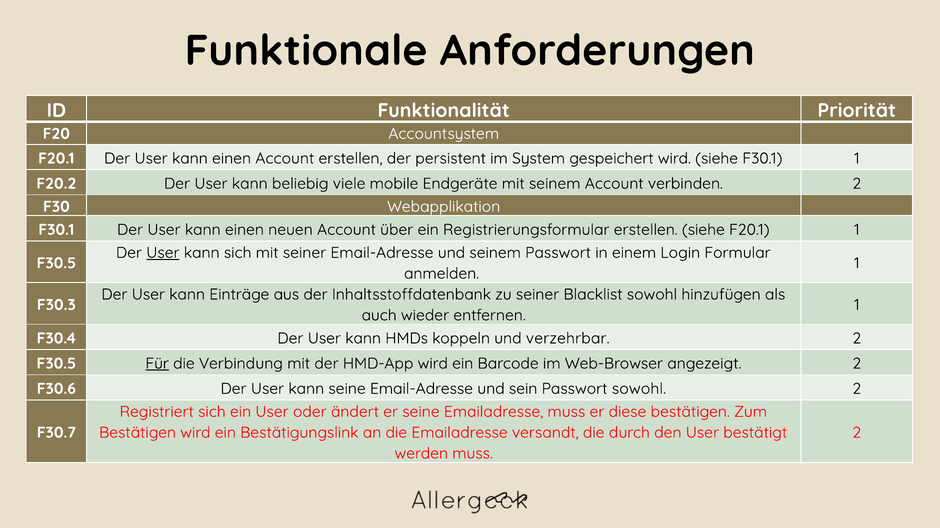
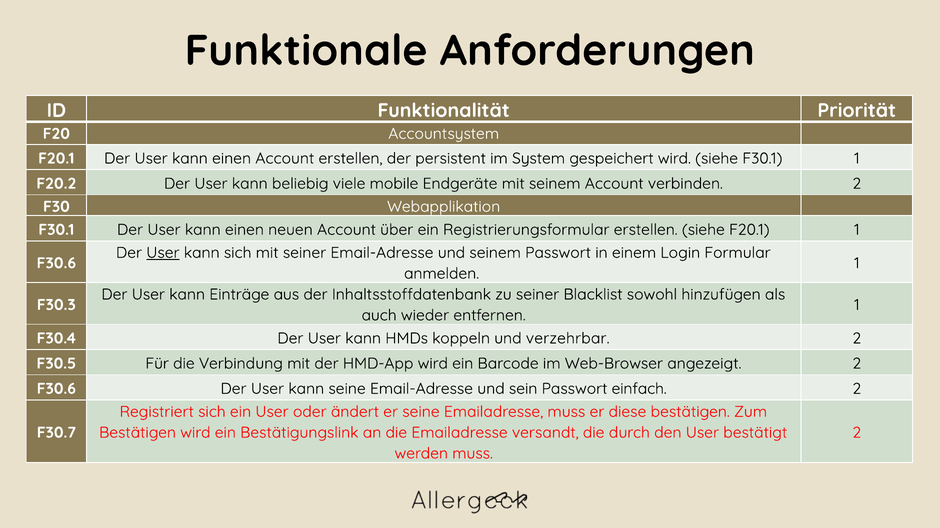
F30.5: F30.5 -> F30.6 (56, 263)
Für underline: present -> none (157, 364)
Passwort sowohl: sowohl -> einfach (639, 389)
